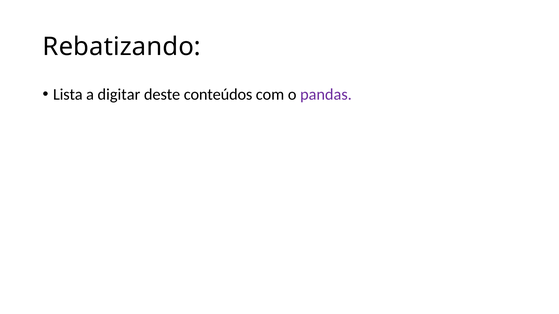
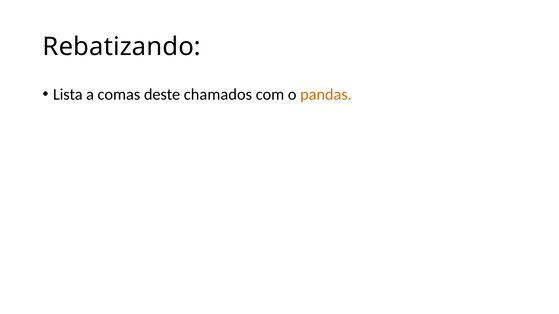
digitar: digitar -> comas (119, 95)
conteúdos: conteúdos -> chamados (218, 95)
pandas colour: purple -> orange (326, 95)
